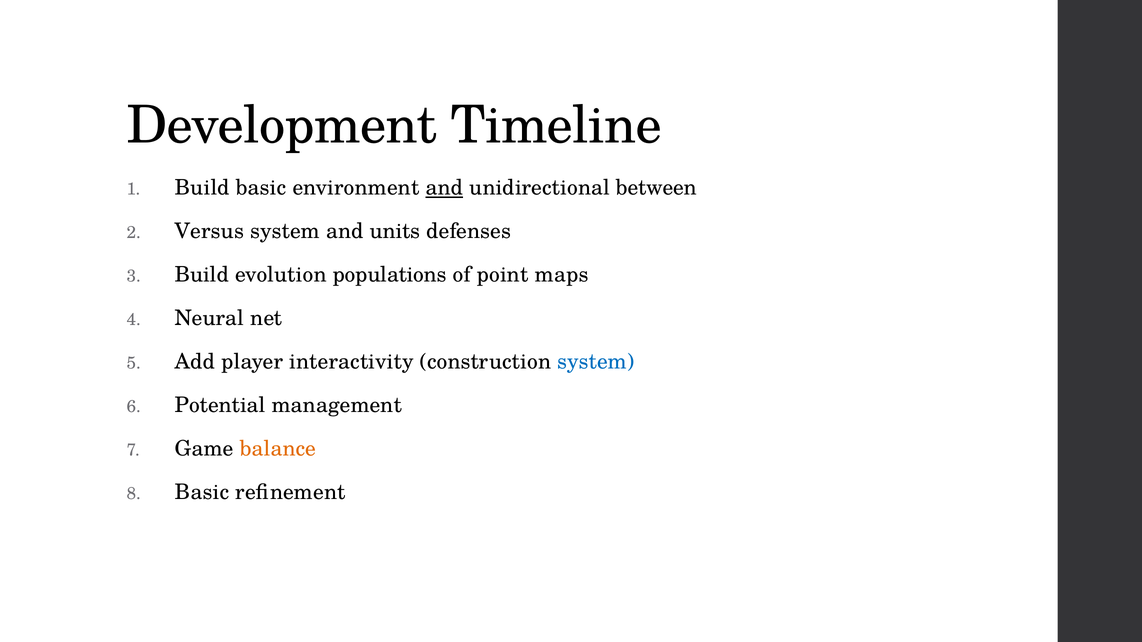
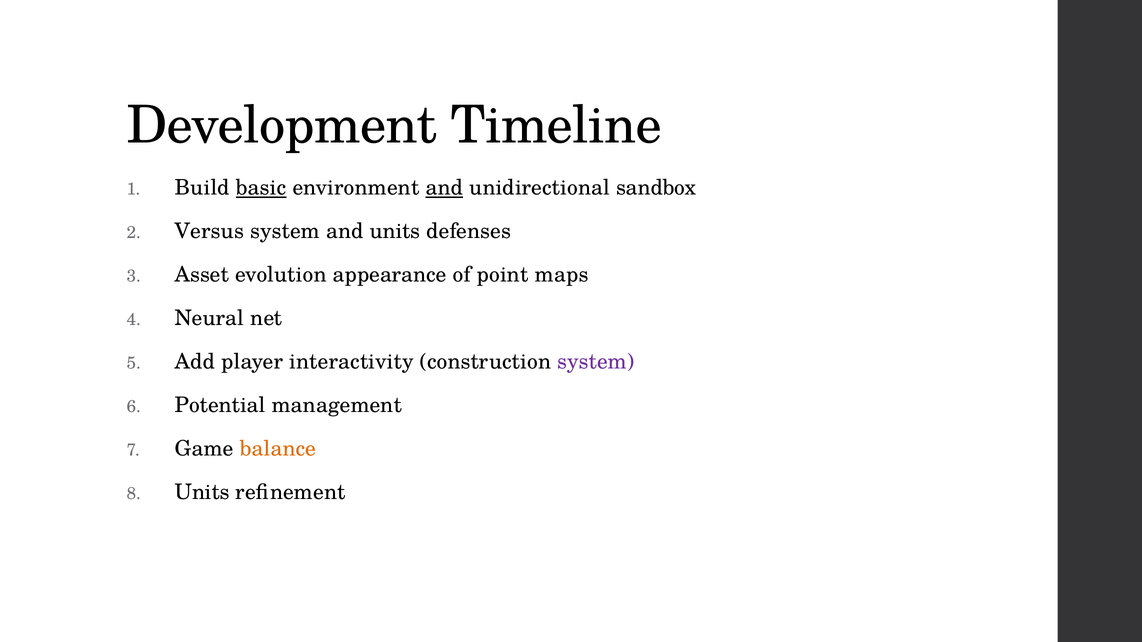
basic underline: none -> present (261, 188)
between: between -> sandbox (656, 188)
Build: Build -> Asset (202, 275)
populations: populations -> appearance (390, 275)
system colour: blue -> purple (596, 362)
Basic: Basic -> Units (202, 492)
